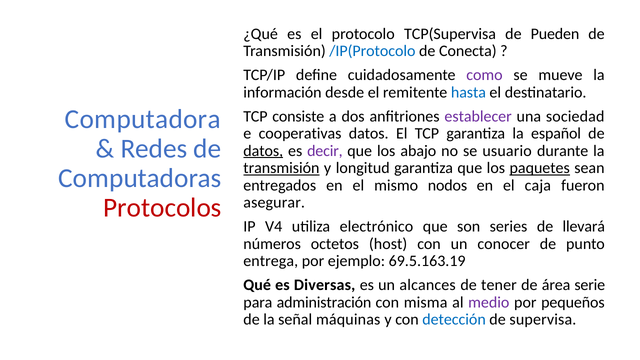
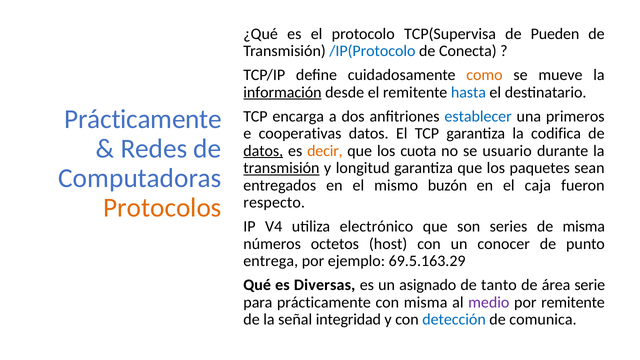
como colour: purple -> orange (485, 75)
información underline: none -> present (282, 92)
Computadora: Computadora -> Prácticamente (143, 119)
consiste: consiste -> encarga (298, 116)
establecer colour: purple -> blue (478, 116)
sociedad: sociedad -> primeros (575, 116)
español: español -> codifica (556, 134)
decir colour: purple -> orange (325, 151)
abajo: abajo -> cuota (418, 151)
paquetes underline: present -> none (540, 168)
nodos: nodos -> buzón (448, 185)
asegurar: asegurar -> respecto (274, 203)
Protocolos colour: red -> orange (162, 208)
de llevará: llevará -> misma (584, 227)
69.5.163.19: 69.5.163.19 -> 69.5.163.29 (427, 261)
alcances: alcances -> asignado (428, 285)
tener: tener -> tanto (499, 285)
para administración: administración -> prácticamente (324, 302)
por pequeños: pequeños -> remitente (573, 302)
máquinas: máquinas -> integridad (348, 320)
supervisa: supervisa -> comunica (543, 320)
